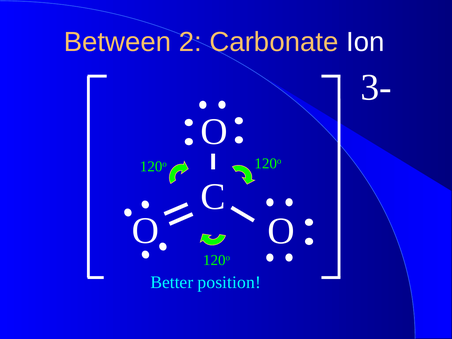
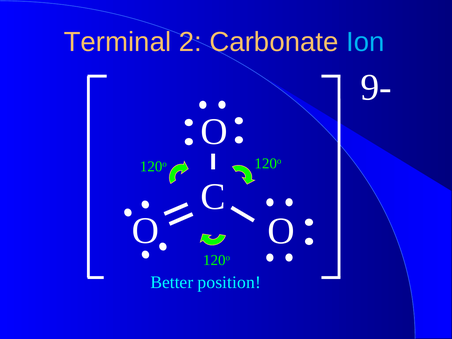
Between: Between -> Terminal (117, 42)
Ion colour: white -> light blue (365, 42)
3-: 3- -> 9- (376, 87)
